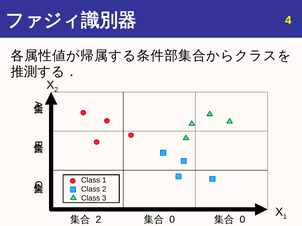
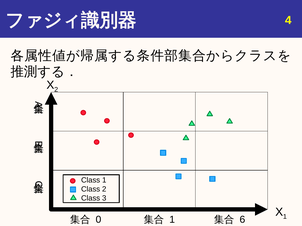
2: 2 -> 0 (98, 220)
0: 0 -> 1 (172, 220)
0: 0 -> 6 (242, 220)
